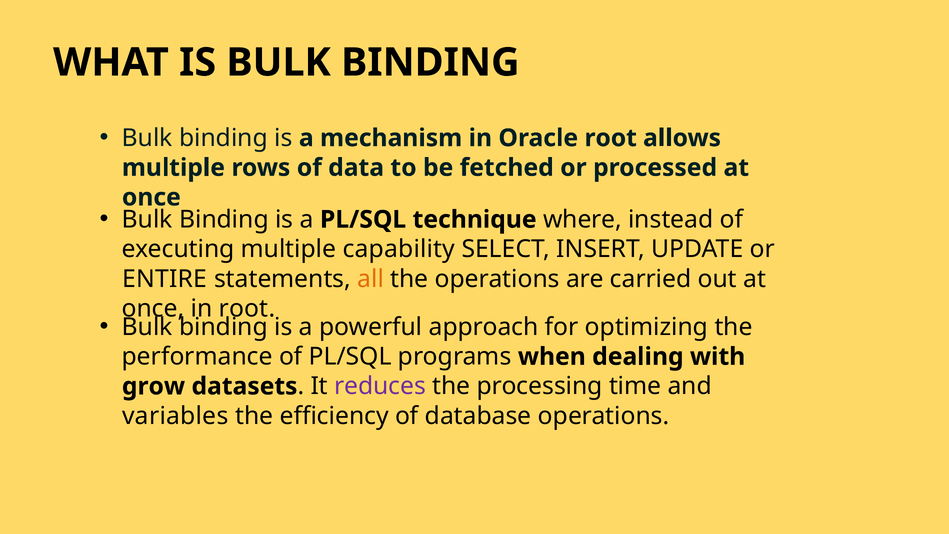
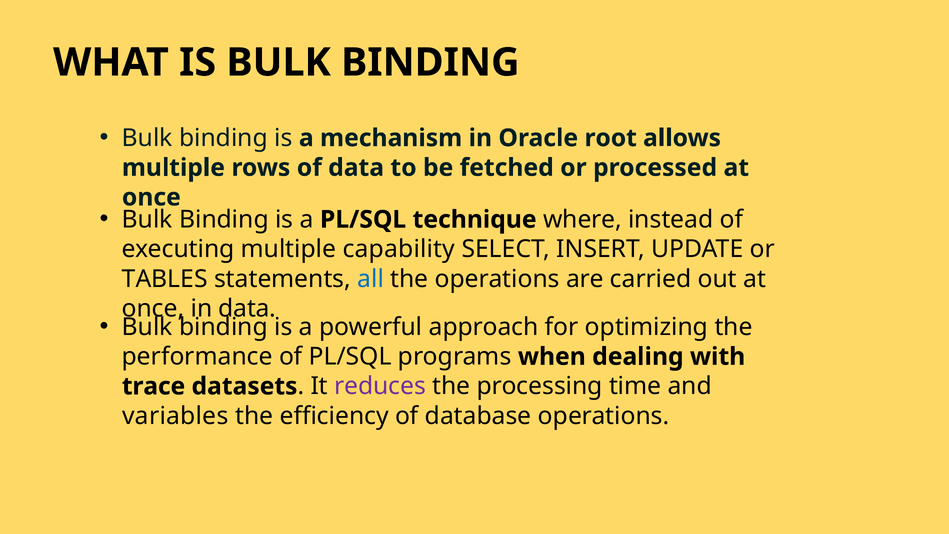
ENTIRE: ENTIRE -> TABLES (165, 279)
all colour: orange -> blue (371, 279)
in root: root -> data (247, 308)
grow: grow -> trace (154, 386)
